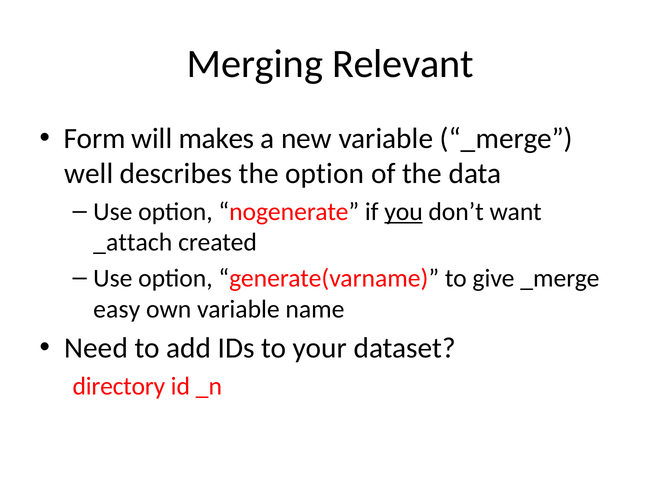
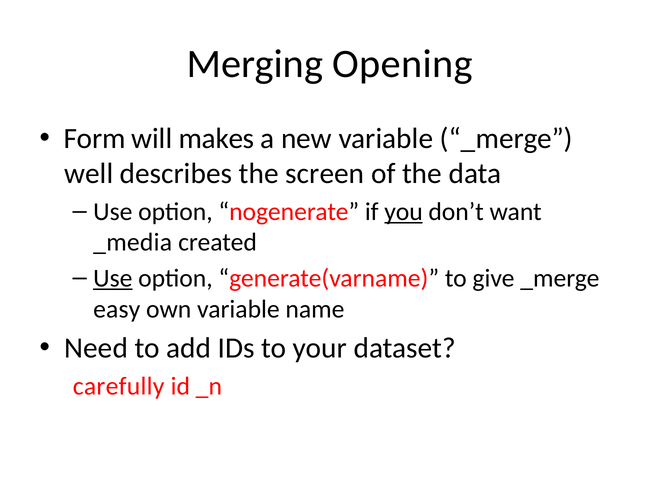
Relevant: Relevant -> Opening (402, 64)
the option: option -> screen (325, 174)
_attach: _attach -> _media (133, 242)
Use underline: none -> present (113, 278)
directory: directory -> carefully (119, 386)
